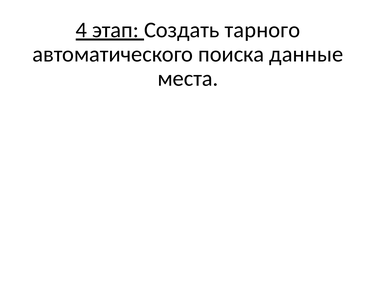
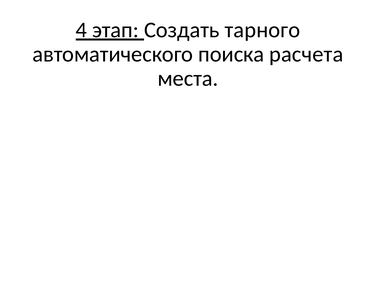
данные: данные -> расчета (306, 54)
